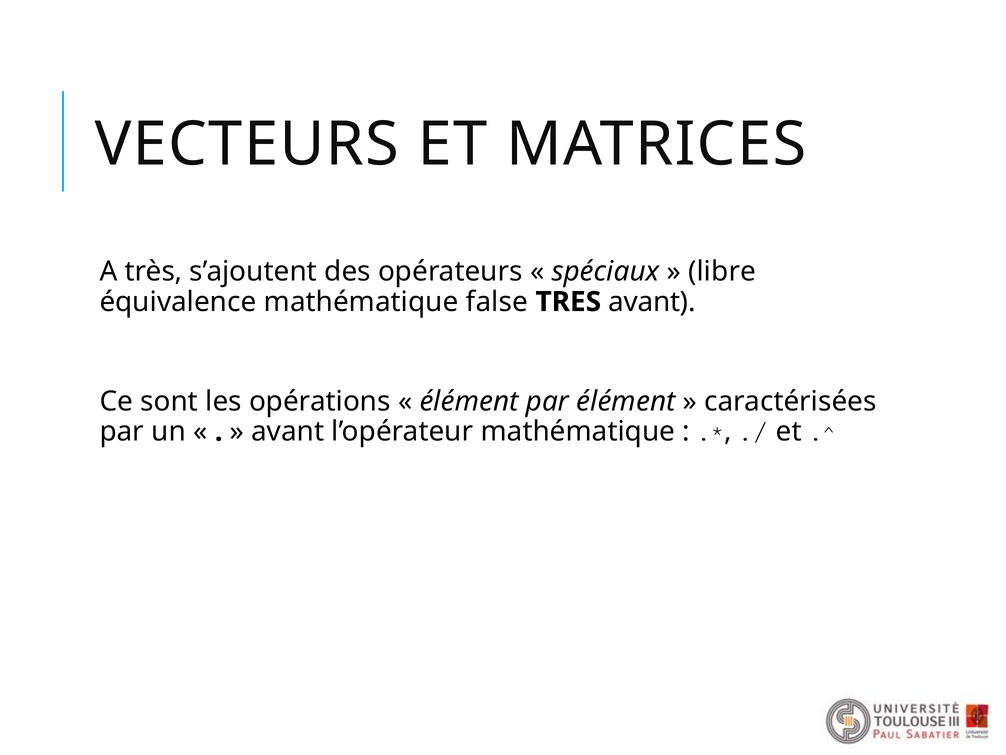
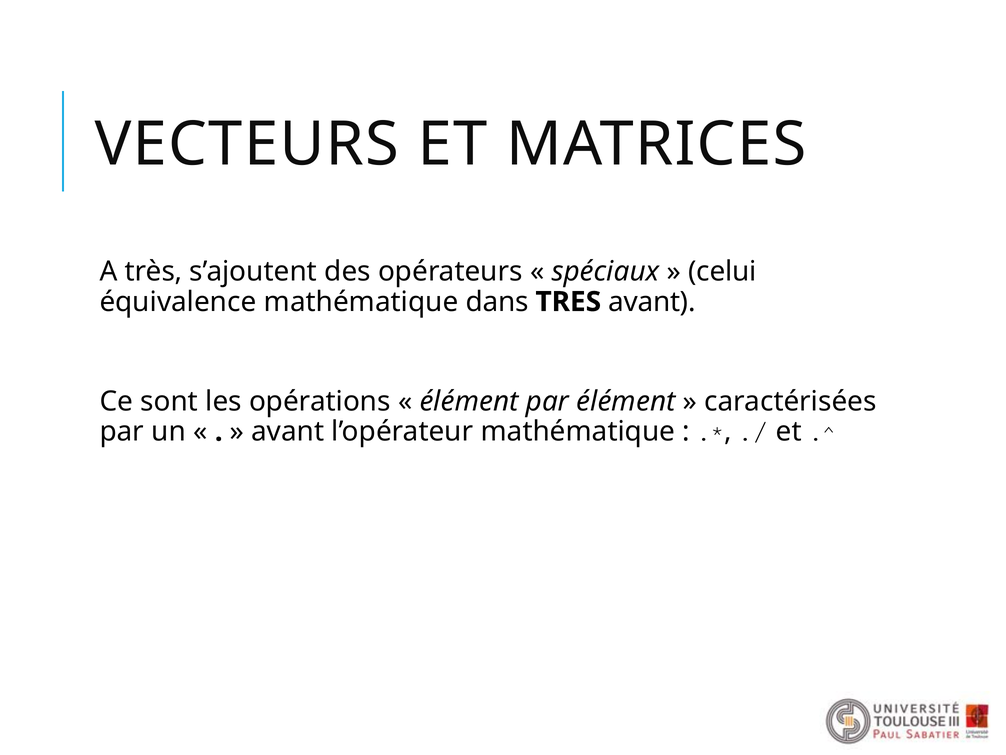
libre: libre -> celui (722, 271)
false: false -> dans (497, 302)
